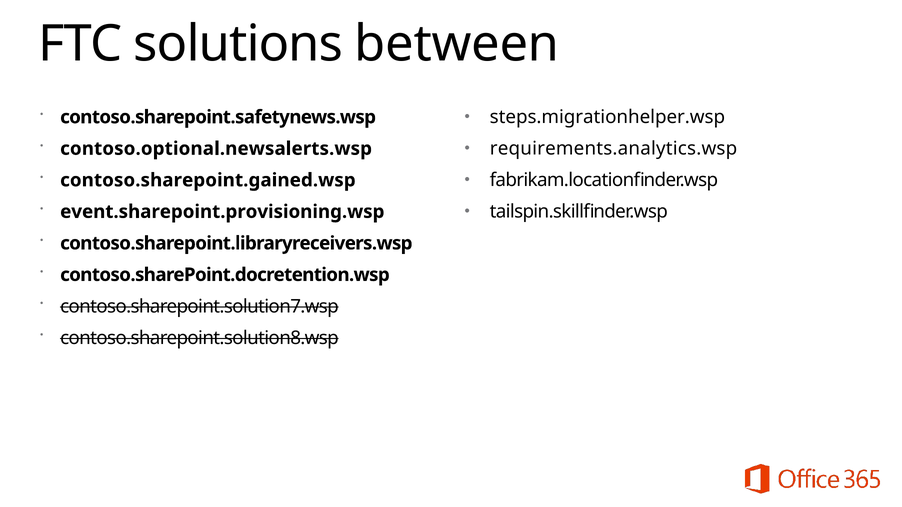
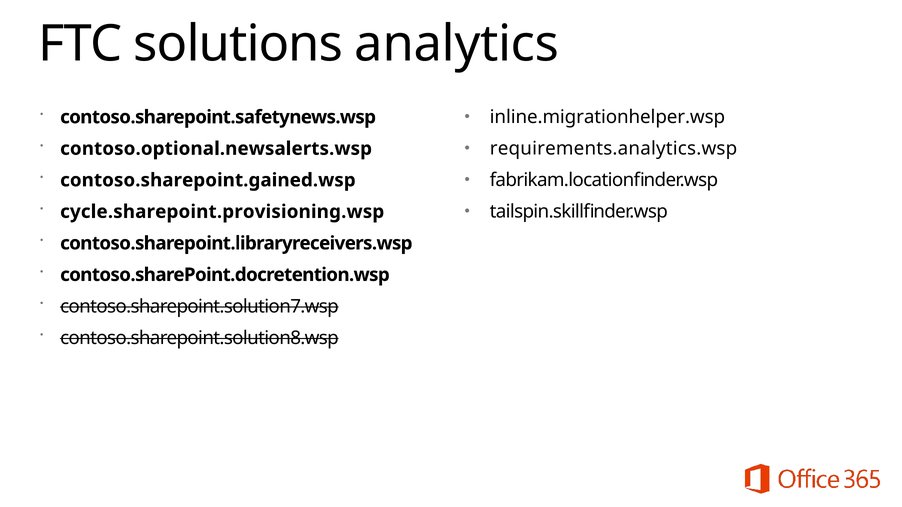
between: between -> analytics (457, 44)
steps.migrationhelper.wsp: steps.migrationhelper.wsp -> inline.migrationhelper.wsp (607, 117)
event.sharepoint.provisioning.wsp: event.sharepoint.provisioning.wsp -> cycle.sharepoint.provisioning.wsp (222, 212)
